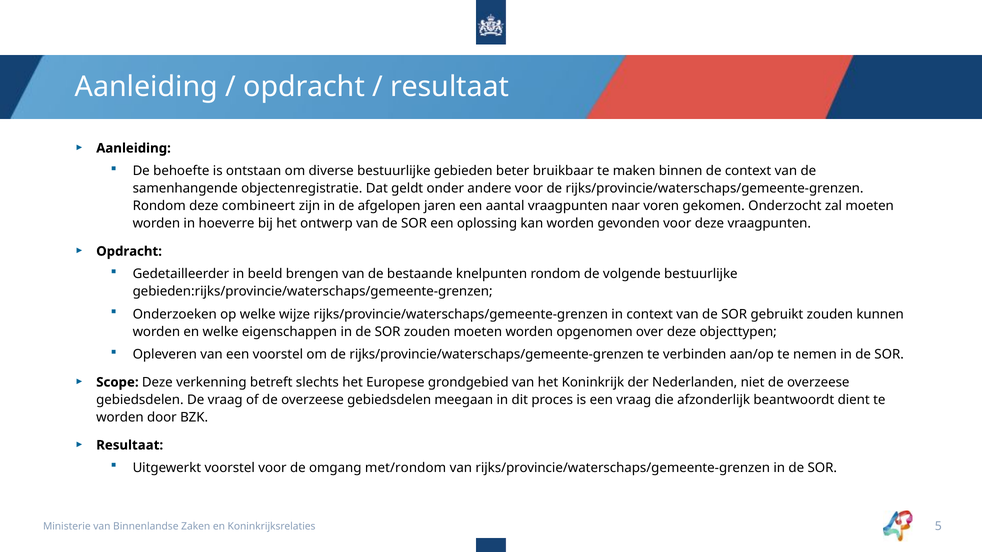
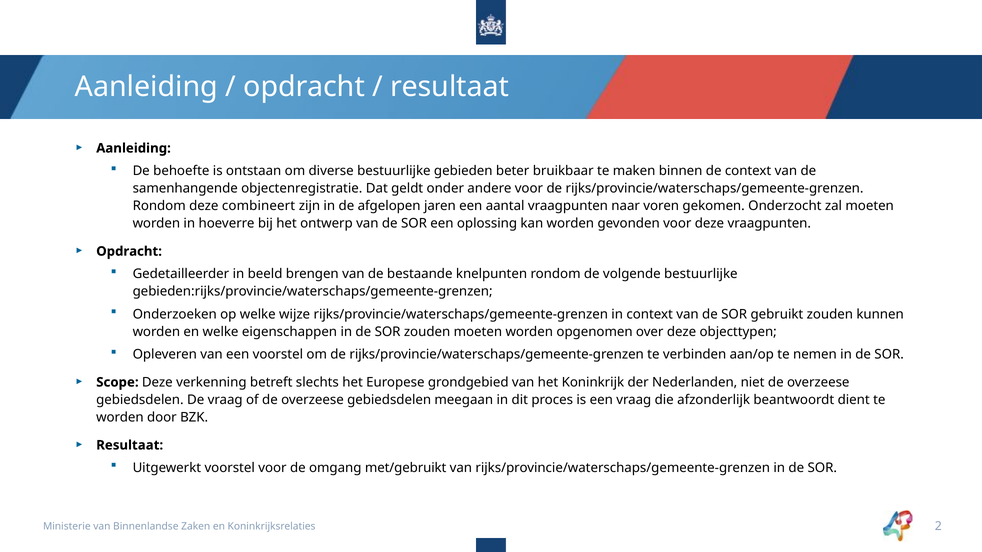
met/rondom: met/rondom -> met/gebruikt (406, 468)
5: 5 -> 2 (938, 527)
